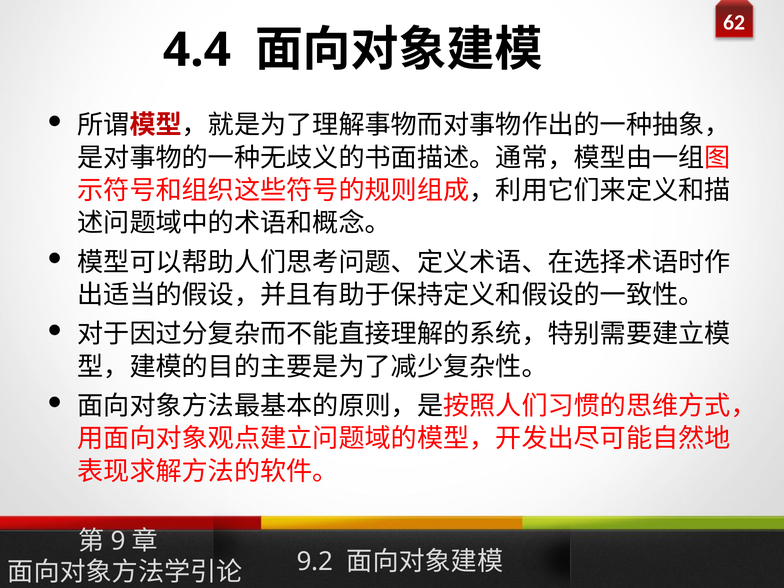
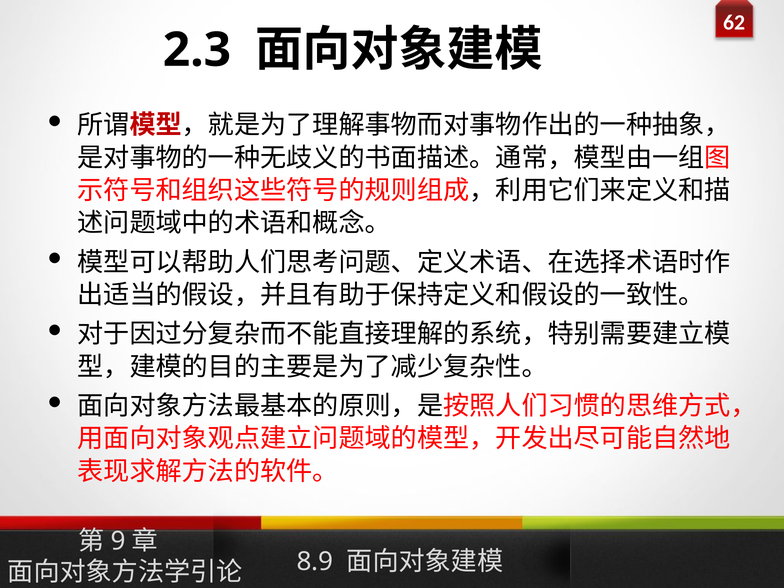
4.4: 4.4 -> 2.3 (197, 50)
9.2: 9.2 -> 8.9 (315, 562)
